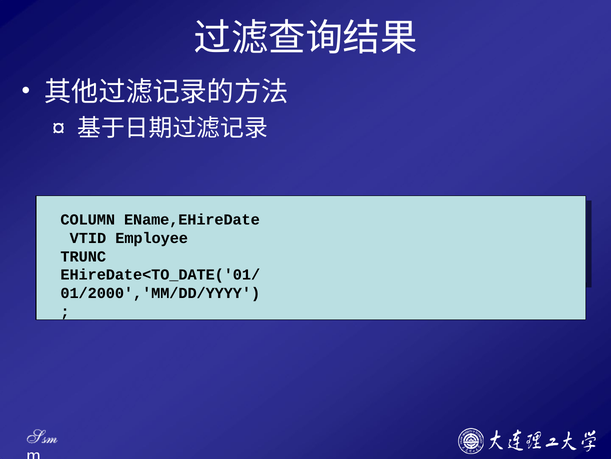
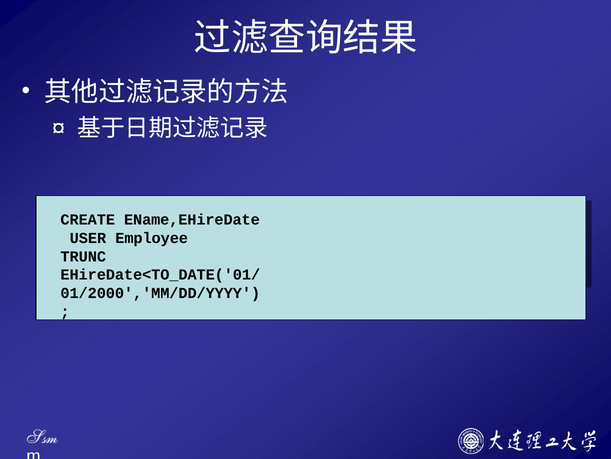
COLUMN: COLUMN -> CREATE (88, 219)
VTID: VTID -> USER (88, 238)
